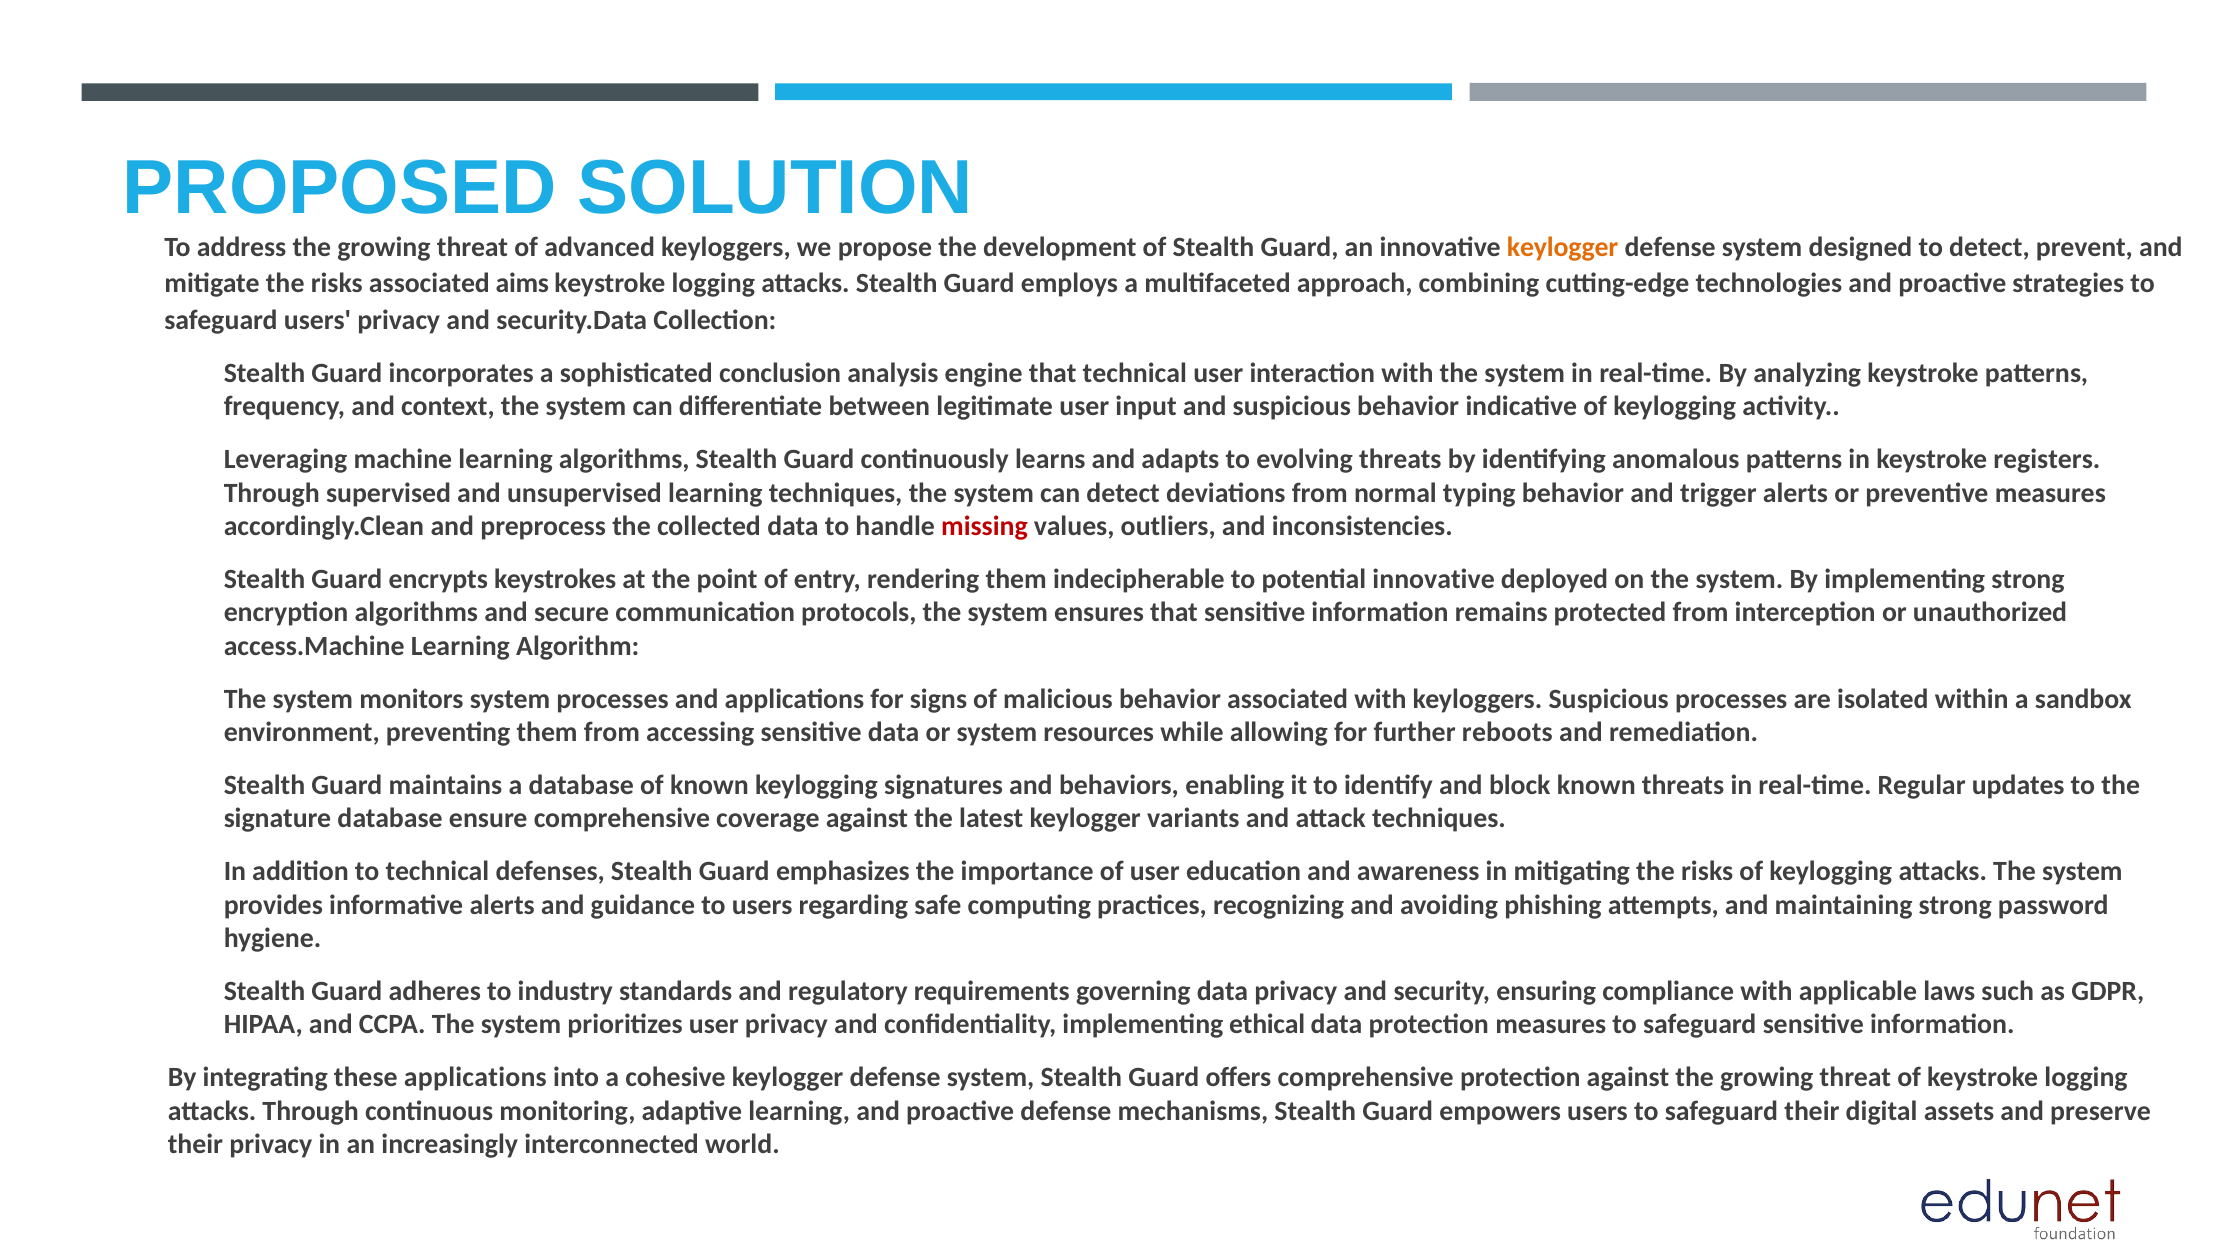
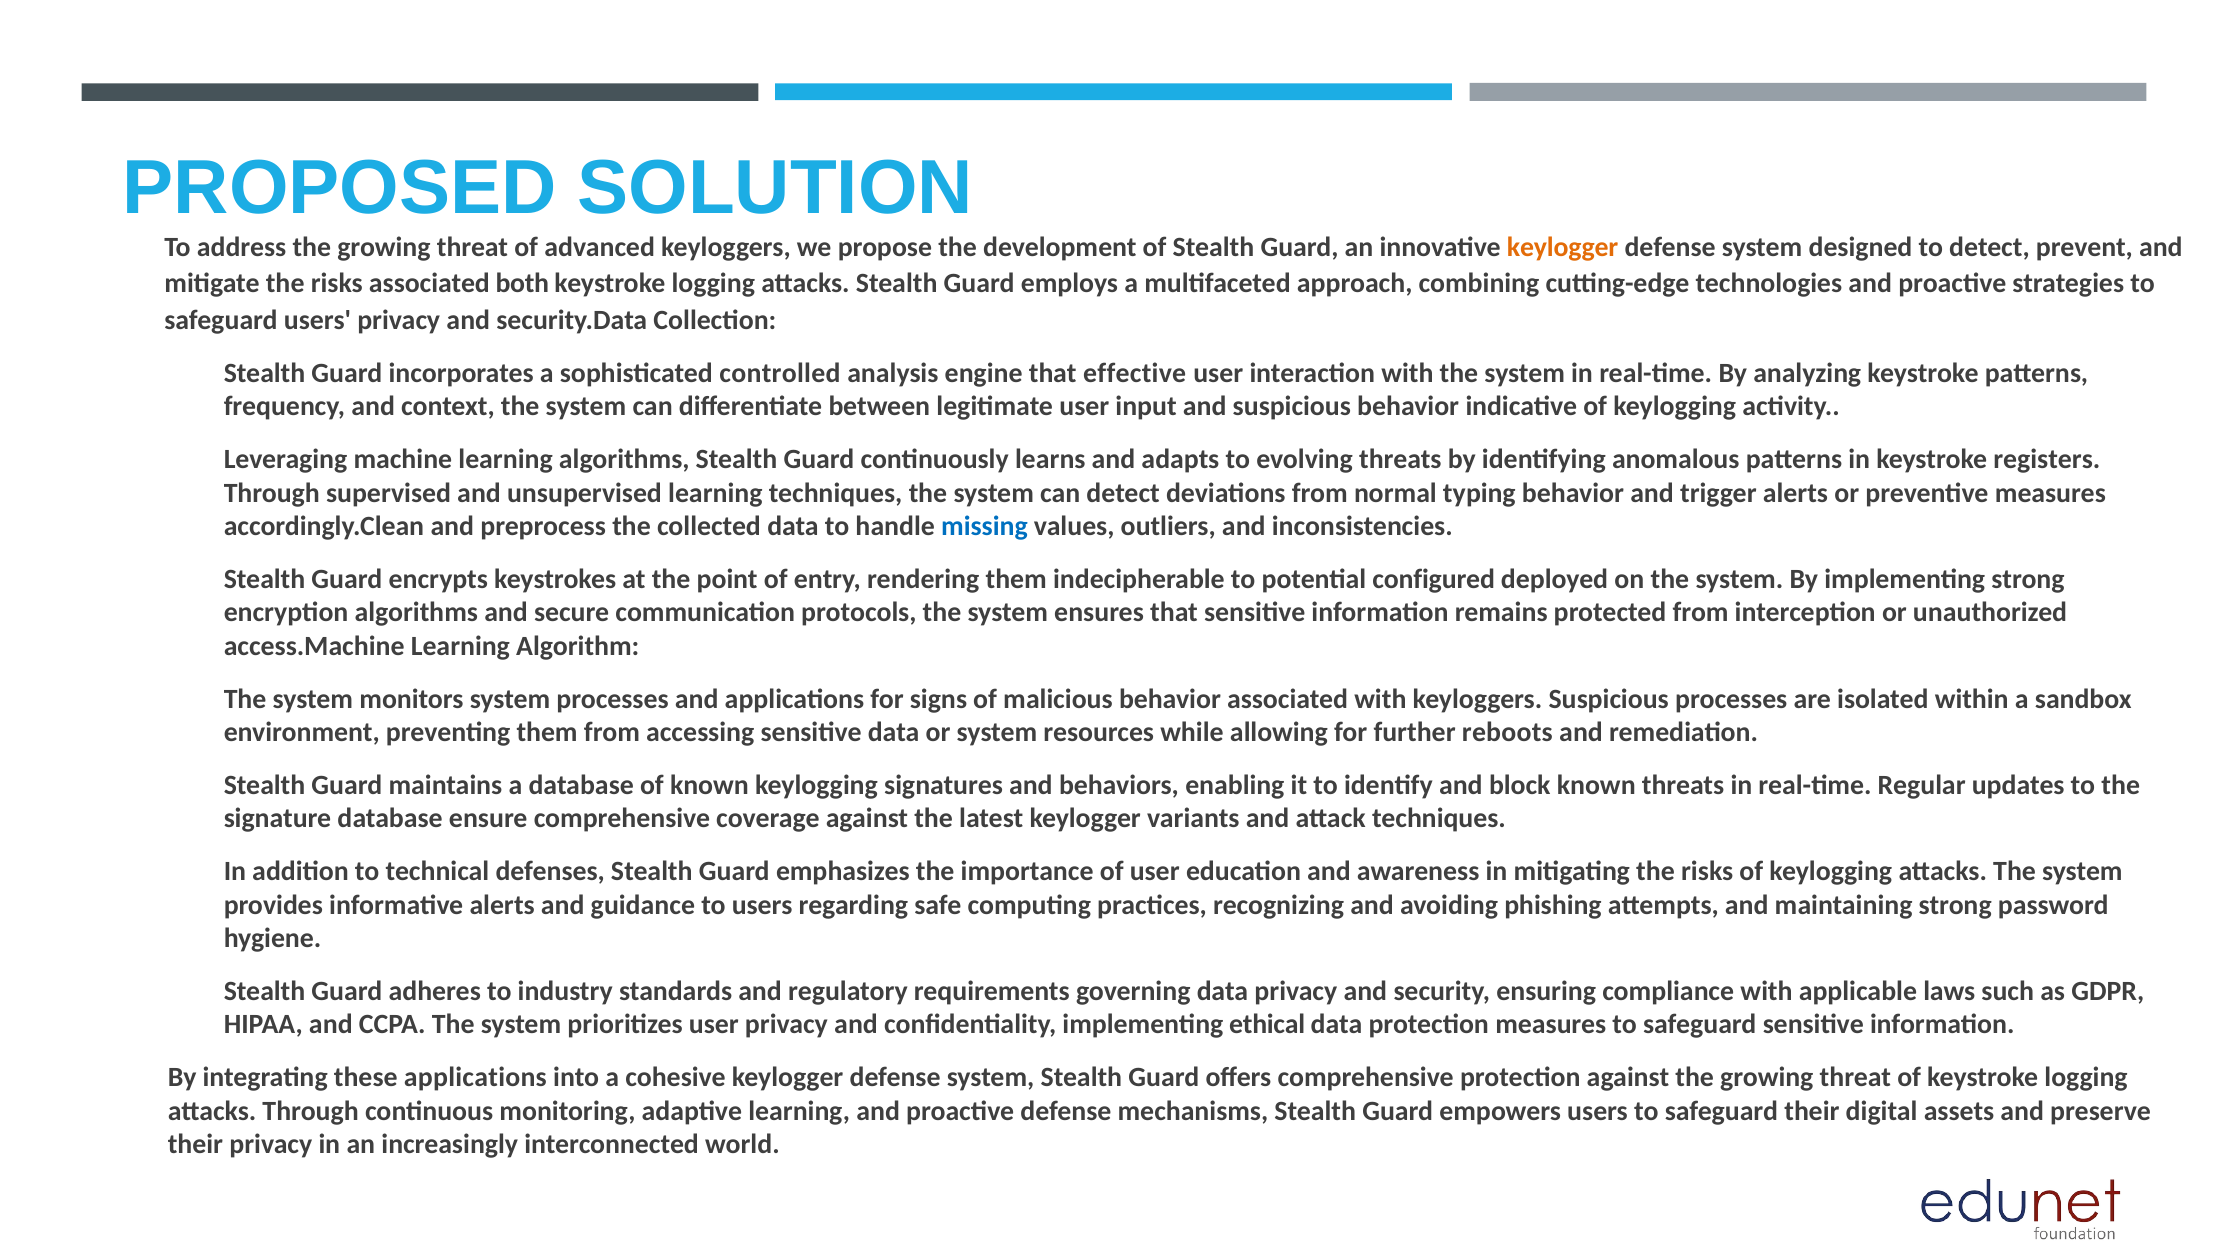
aims: aims -> both (522, 284)
conclusion: conclusion -> controlled (780, 373)
that technical: technical -> effective (1135, 373)
missing colour: red -> blue (984, 526)
potential innovative: innovative -> configured (1434, 579)
